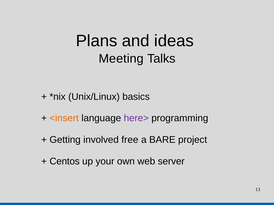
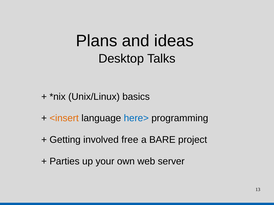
Meeting: Meeting -> Desktop (121, 59)
here> colour: purple -> blue (136, 119)
Centos: Centos -> Parties (65, 162)
